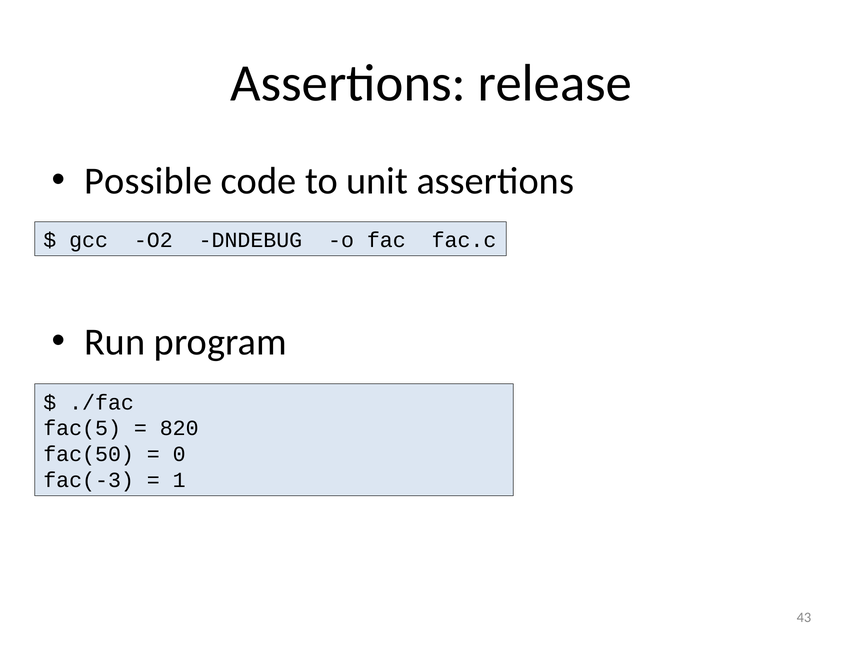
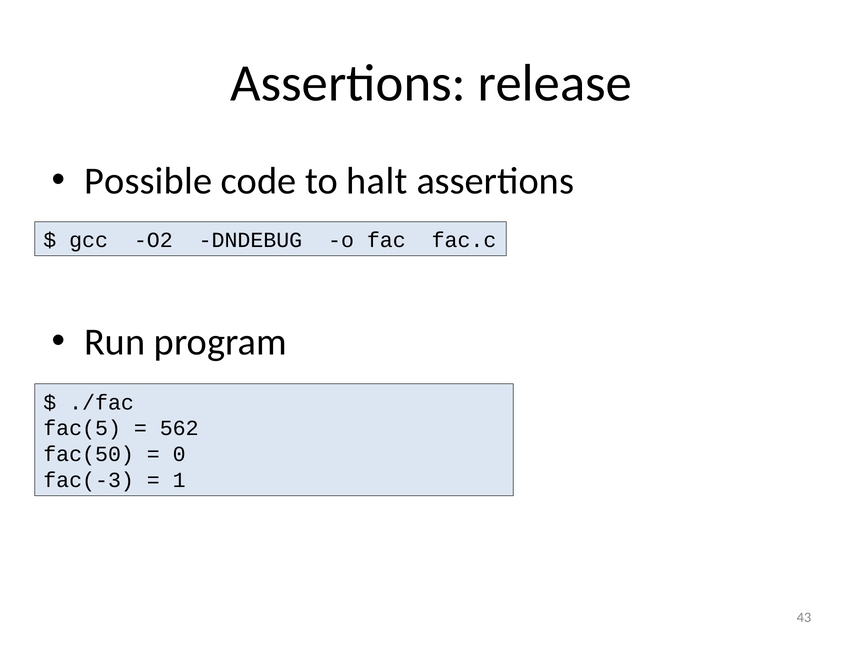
unit: unit -> halt (377, 181)
820: 820 -> 562 (179, 428)
